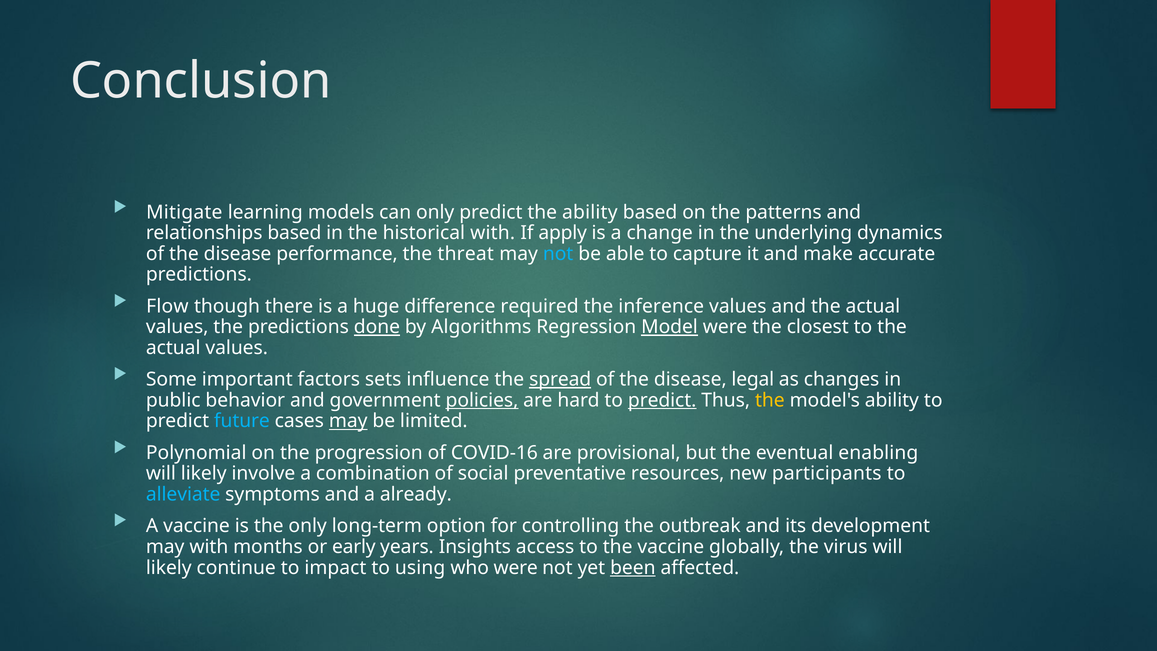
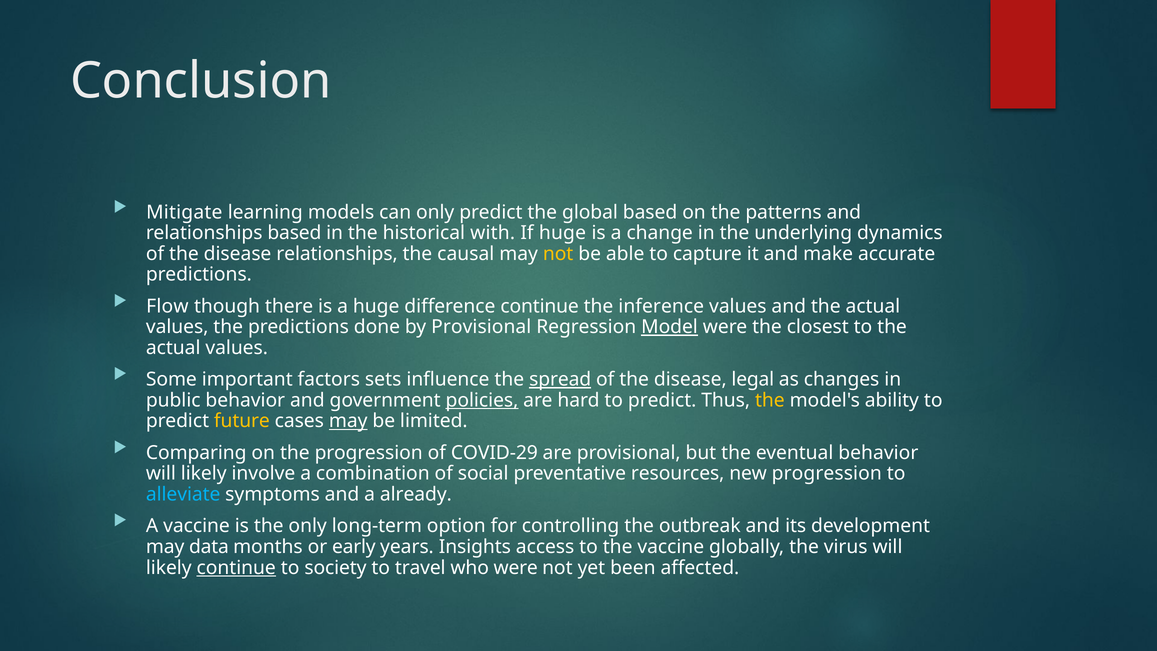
the ability: ability -> global (590, 212)
If apply: apply -> huge (562, 233)
disease performance: performance -> relationships (337, 254)
threat: threat -> causal (466, 254)
not colour: light blue -> yellow (558, 254)
difference required: required -> continue (540, 306)
done underline: present -> none (377, 327)
by Algorithms: Algorithms -> Provisional (481, 327)
predict underline: present -> none (662, 400)
future colour: light blue -> yellow (242, 421)
Polynomial: Polynomial -> Comparing (196, 453)
COVID-16: COVID-16 -> COVID-29 (494, 453)
eventual enabling: enabling -> behavior (878, 453)
new participants: participants -> progression (827, 473)
may with: with -> data (209, 547)
continue underline: none -> present (236, 567)
impact: impact -> society (335, 567)
using: using -> travel (420, 567)
been underline: present -> none (633, 567)
